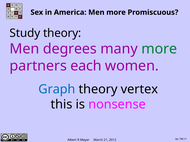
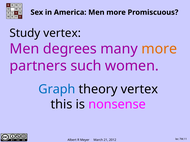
Study theory: theory -> vertex (62, 33)
more colour: green -> orange (159, 49)
each: each -> such (86, 66)
